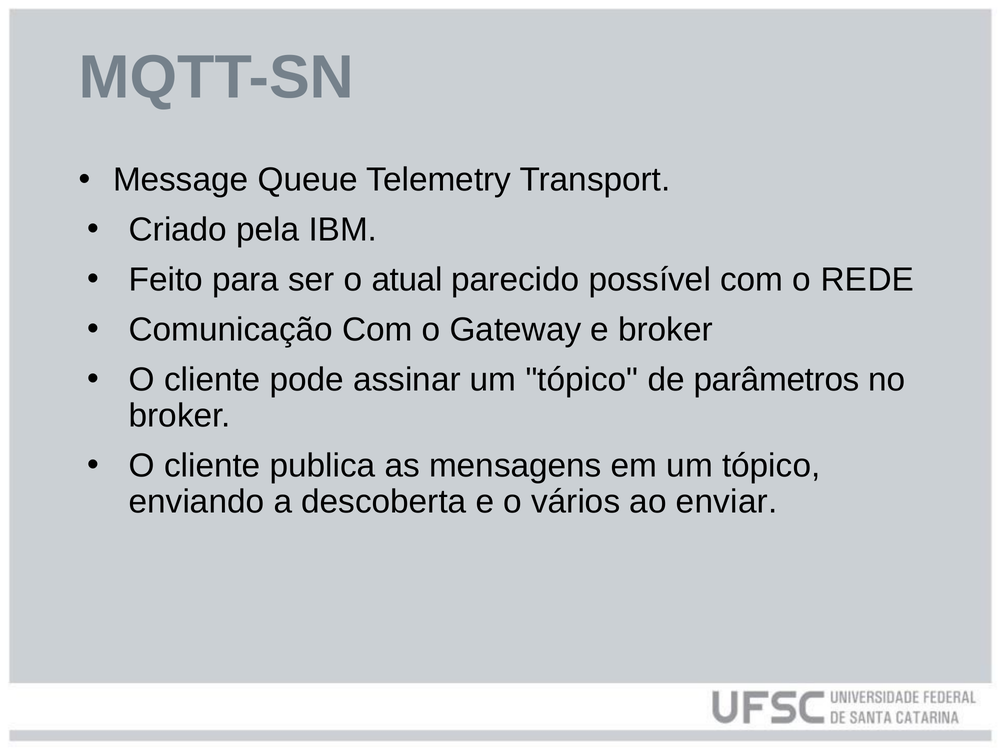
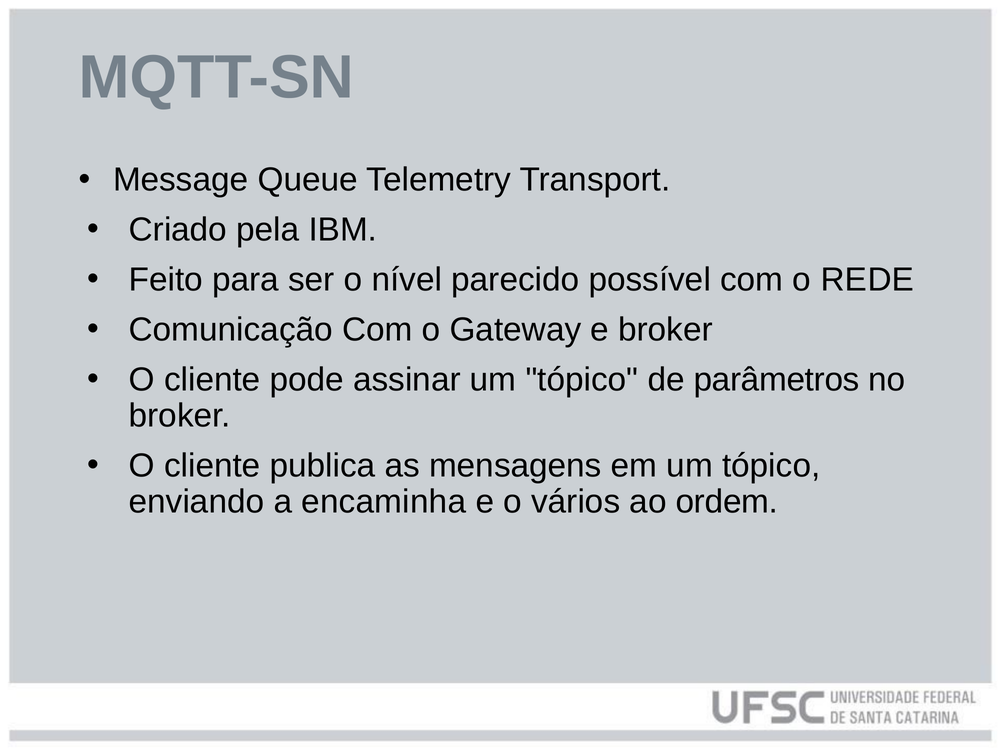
atual: atual -> nível (407, 280)
descoberta: descoberta -> encaminha (384, 502)
enviar: enviar -> ordem (727, 502)
